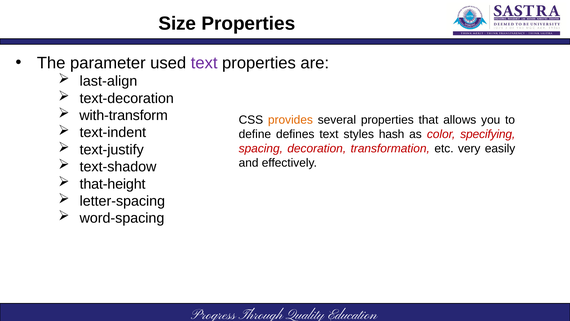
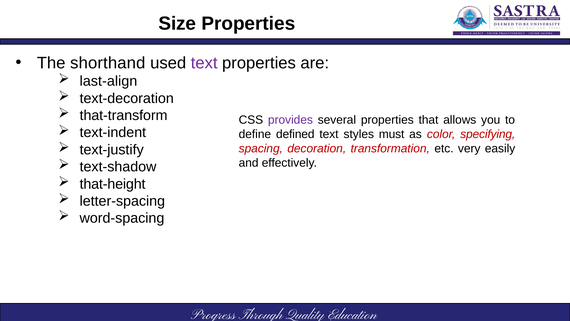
parameter: parameter -> shorthand (108, 63)
with-transform: with-transform -> that-transform (124, 115)
provides colour: orange -> purple (290, 120)
defines: defines -> defined (295, 134)
hash: hash -> must (392, 134)
